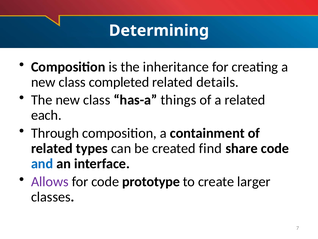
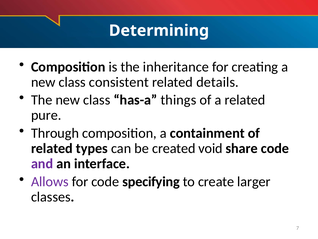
completed: completed -> consistent (119, 82)
each: each -> pure (46, 115)
find: find -> void (211, 148)
and colour: blue -> purple (42, 163)
prototype: prototype -> specifying (151, 181)
